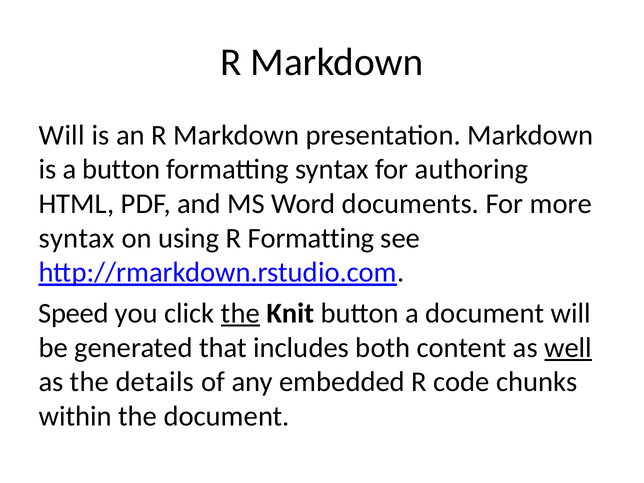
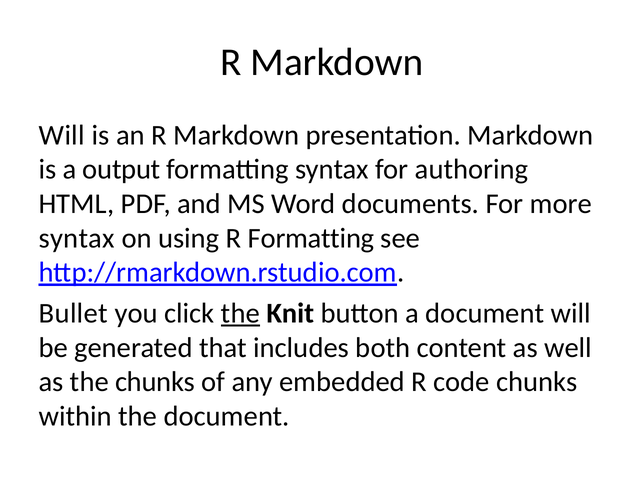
a button: button -> output (121, 169)
Speed: Speed -> Bullet (73, 313)
well underline: present -> none (568, 348)
the details: details -> chunks (155, 382)
